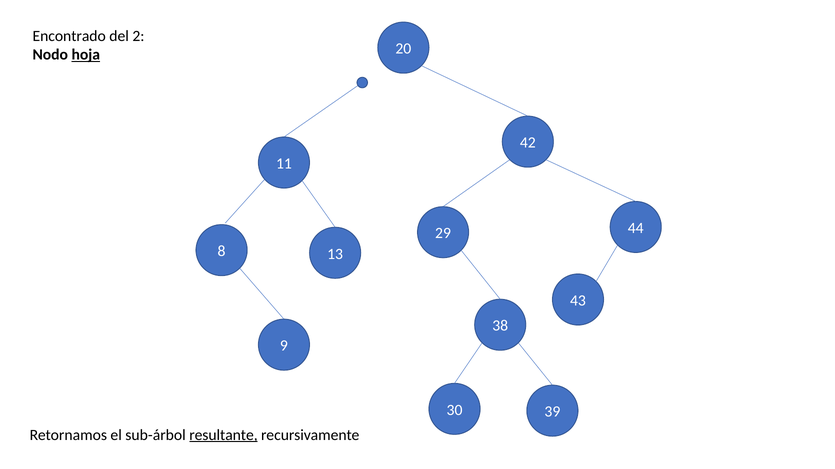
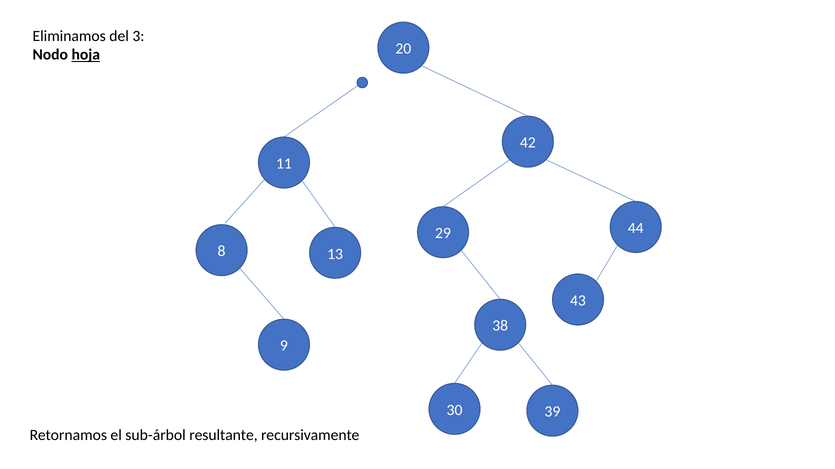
Encontrado: Encontrado -> Eliminamos (69, 36)
2: 2 -> 3 (138, 36)
resultante underline: present -> none (223, 435)
